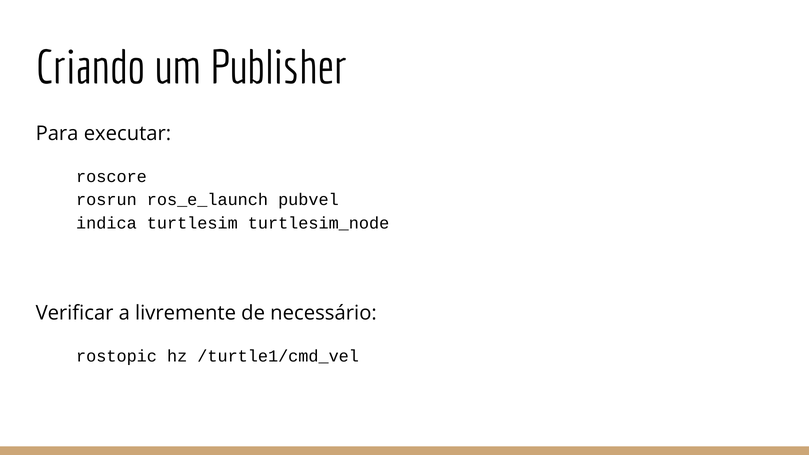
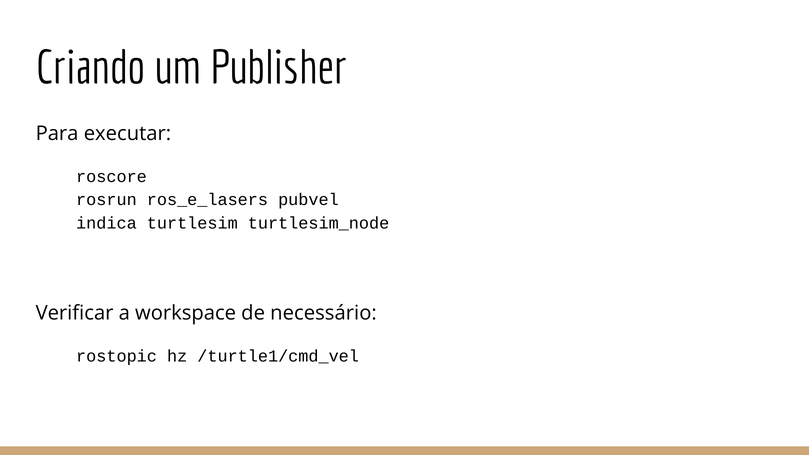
ros_e_launch: ros_e_launch -> ros_e_lasers (207, 200)
livremente: livremente -> workspace (186, 313)
